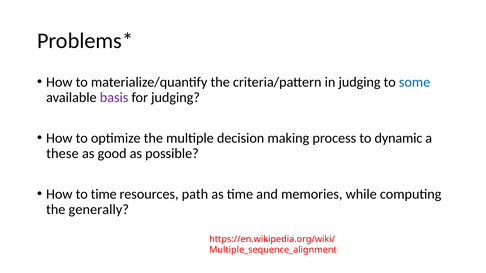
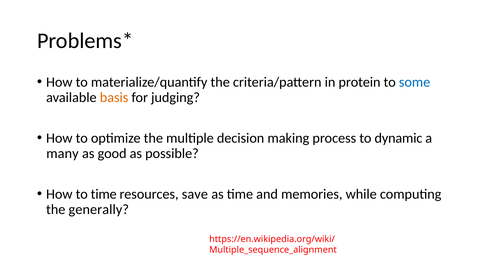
in judging: judging -> protein (360, 82)
basis colour: purple -> orange (114, 97)
these: these -> many (62, 154)
path: path -> save (195, 194)
